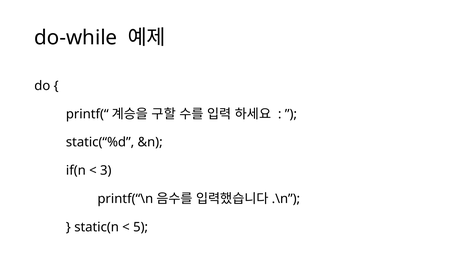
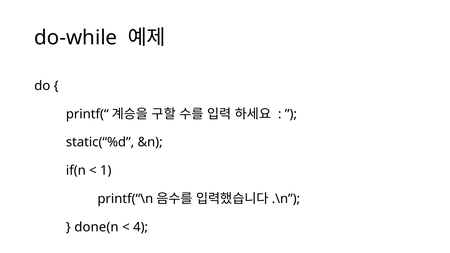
3: 3 -> 1 (106, 171)
static(n: static(n -> done(n (96, 227)
5: 5 -> 4 (141, 227)
